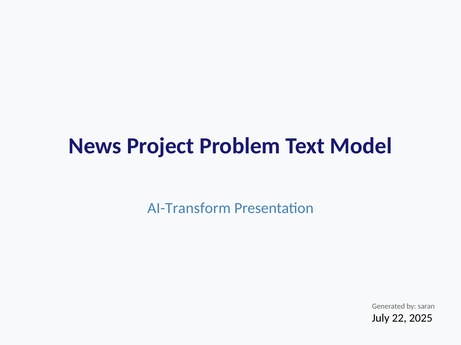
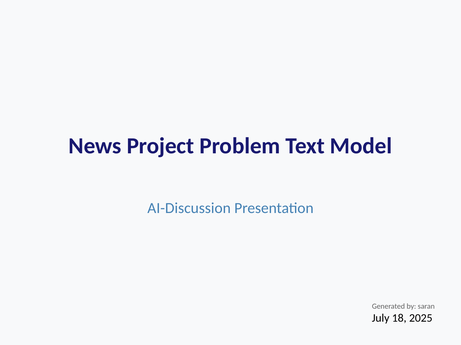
AI-Transform: AI-Transform -> AI-Discussion (189, 209)
22: 22 -> 18 (399, 319)
